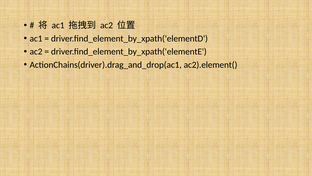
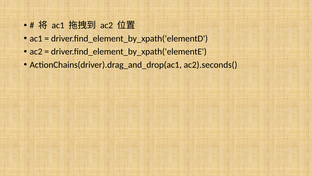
ac2).element(: ac2).element( -> ac2).seconds( (210, 65)
